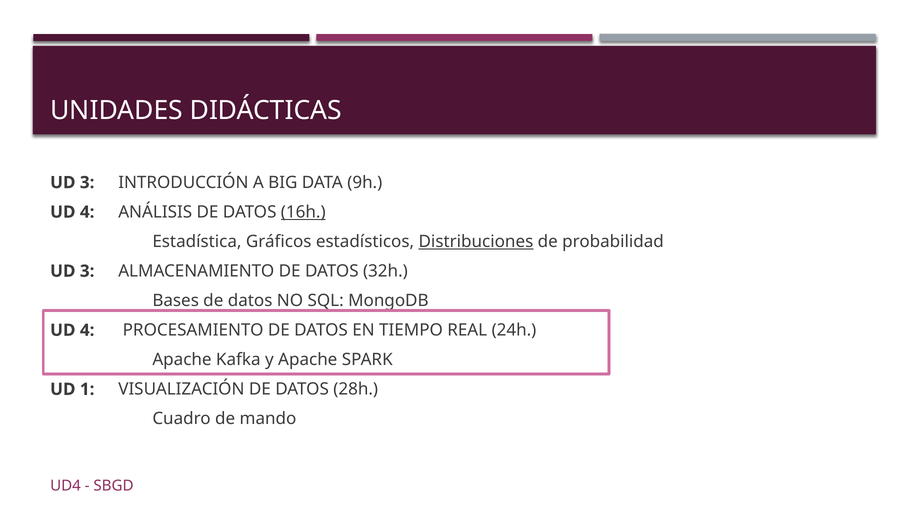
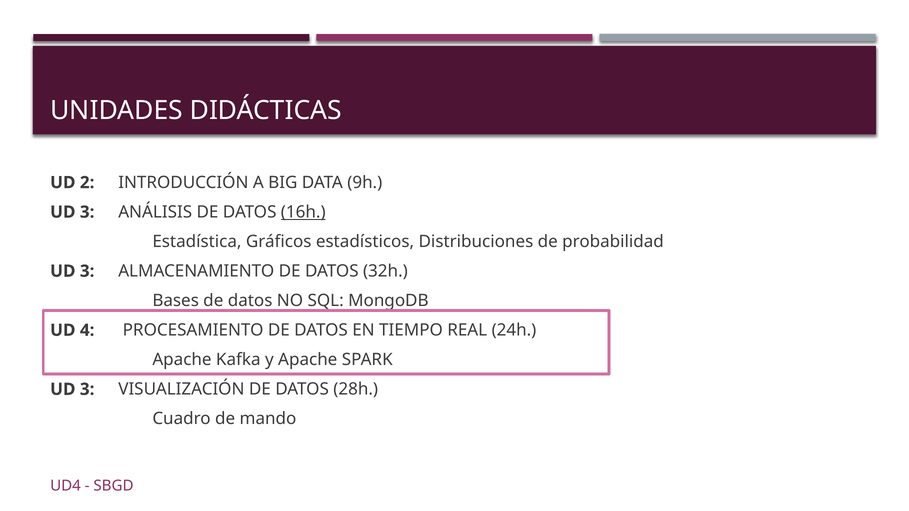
3: 3 -> 2 (87, 183)
4: 4 -> 3 (87, 212)
Distribuciones underline: present -> none (476, 242)
1: 1 -> 3 (87, 390)
